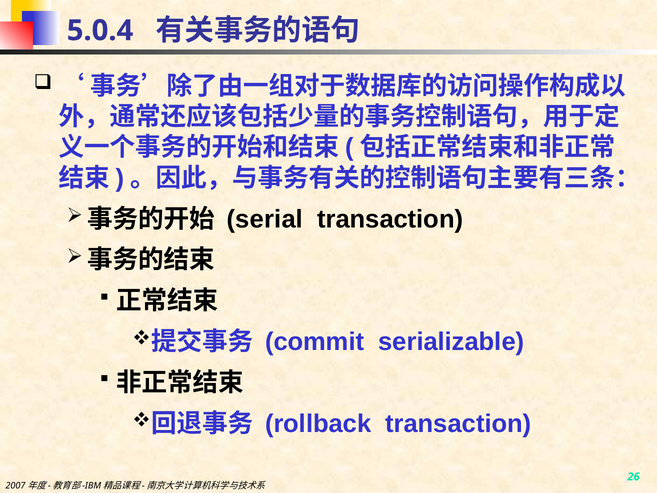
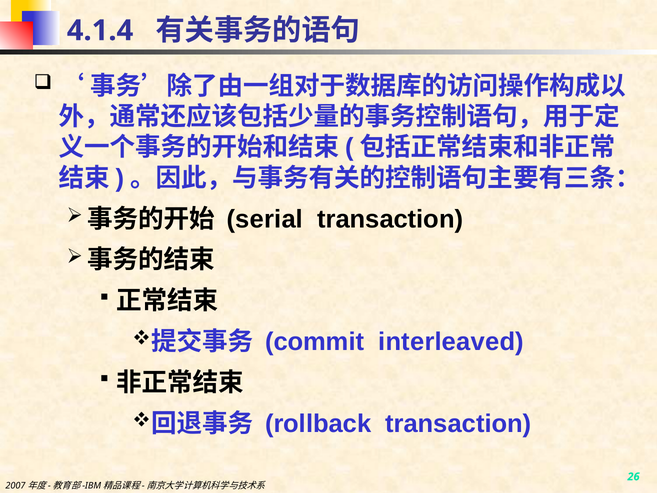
5.0.4: 5.0.4 -> 4.1.4 (100, 30)
serializable: serializable -> interleaved (451, 342)
